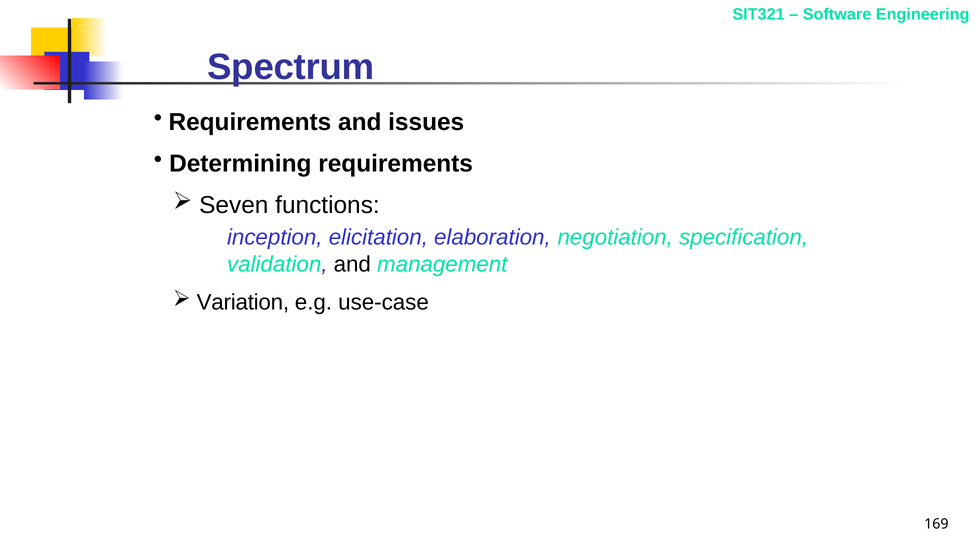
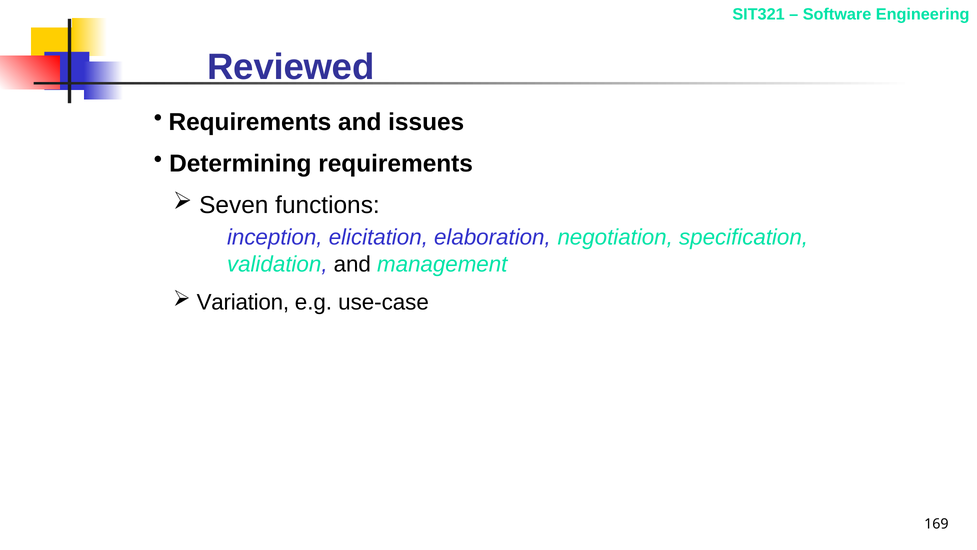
Spectrum: Spectrum -> Reviewed (291, 67)
